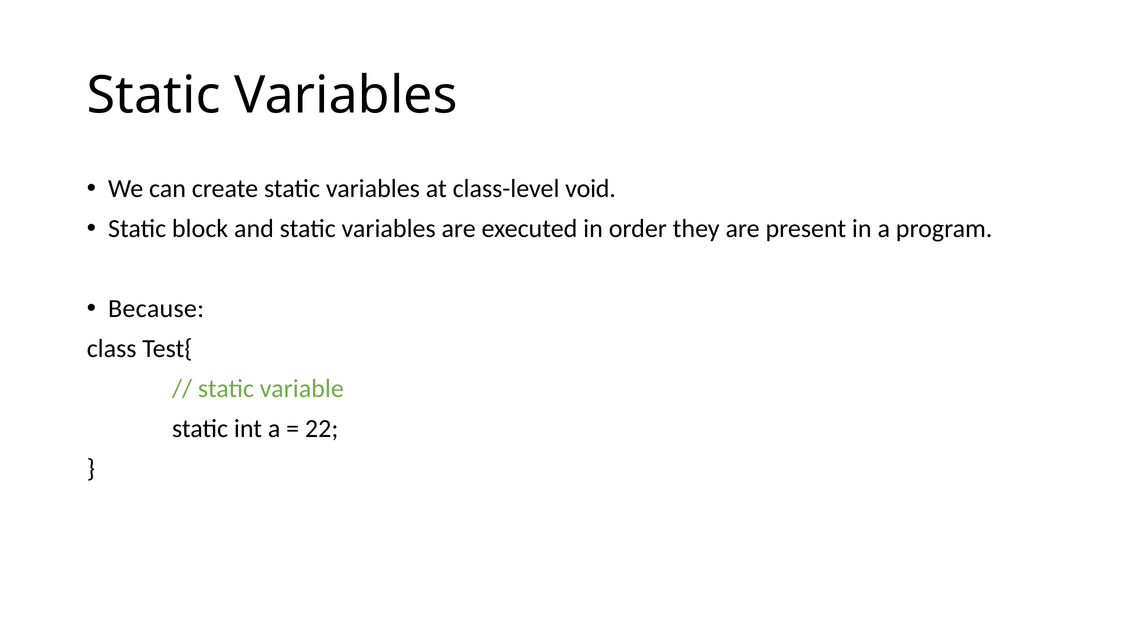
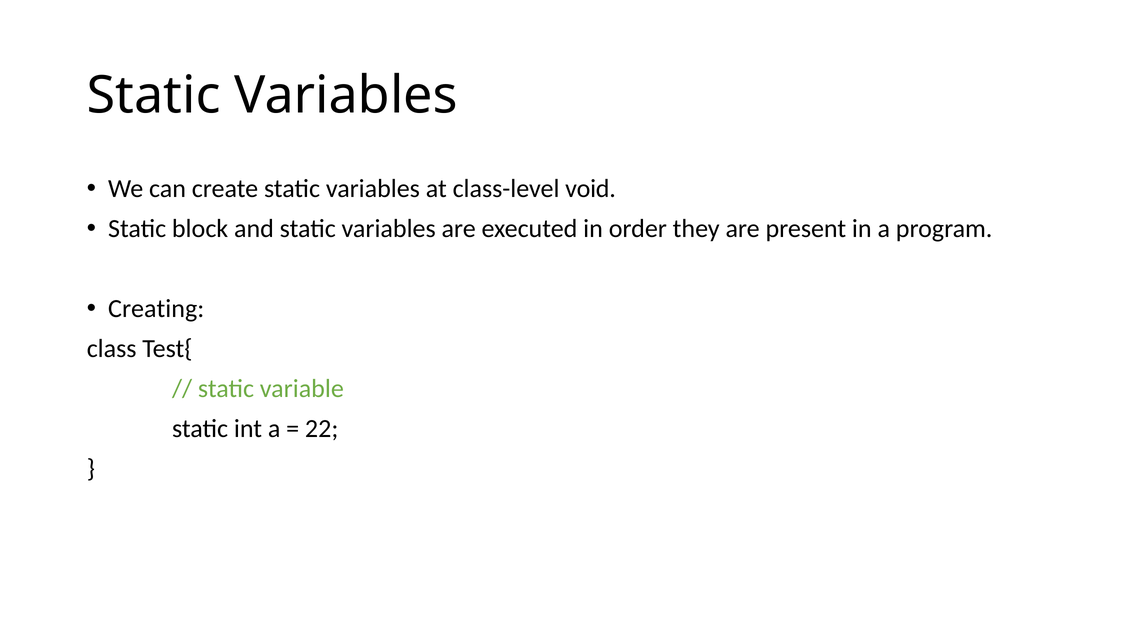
Because: Because -> Creating (156, 309)
